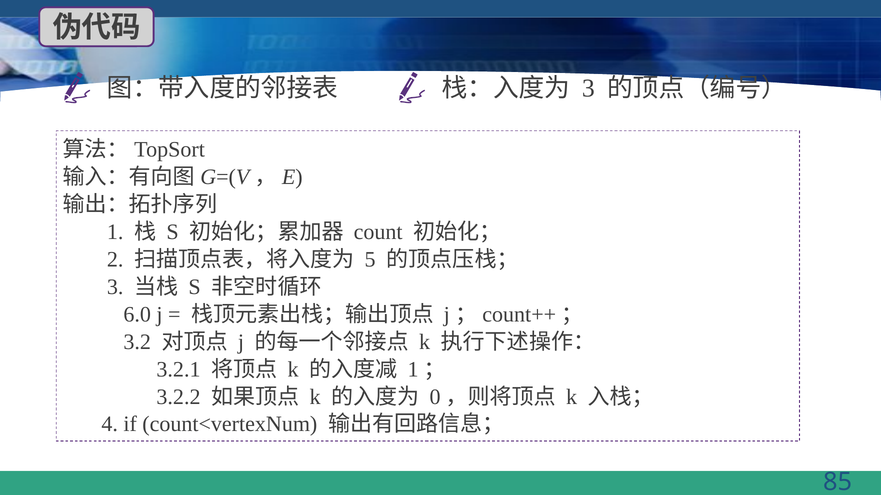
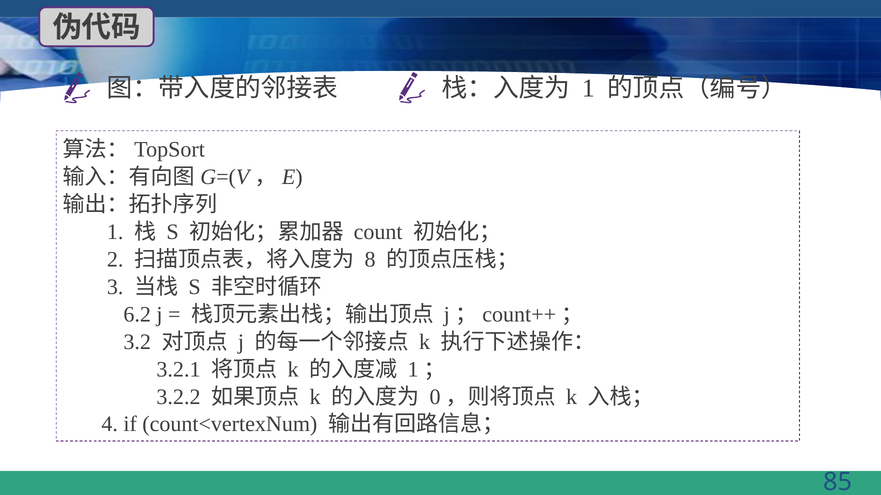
3: 3 -> 1 (588, 88)
5: 5 -> 8 (370, 260)
6.0: 6.0 -> 6.2 (137, 315)
